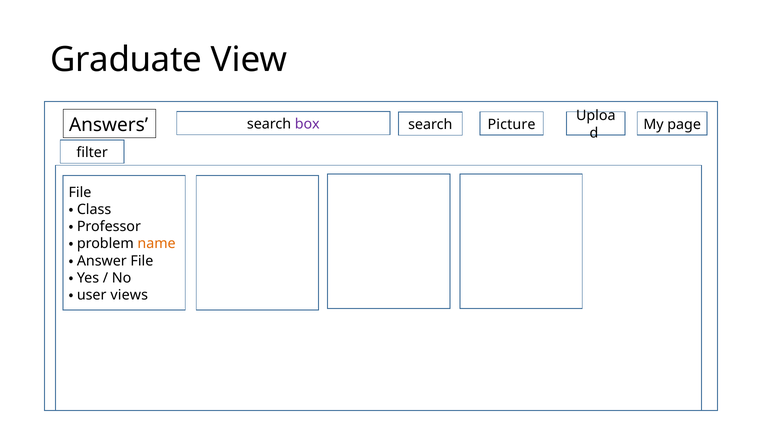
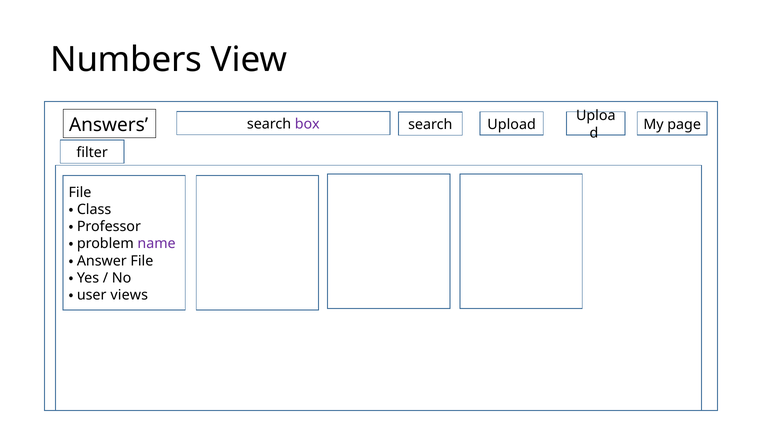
Graduate: Graduate -> Numbers (126, 60)
Picture: Picture -> Upload (512, 125)
name colour: orange -> purple (157, 244)
